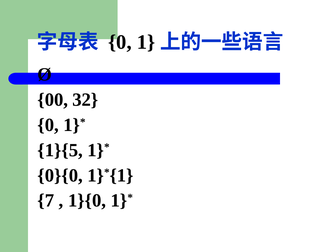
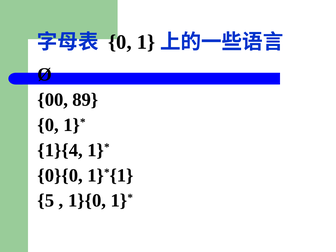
32: 32 -> 89 (85, 100)
1}{5: 1}{5 -> 1}{4 (60, 150)
7: 7 -> 5 (46, 201)
